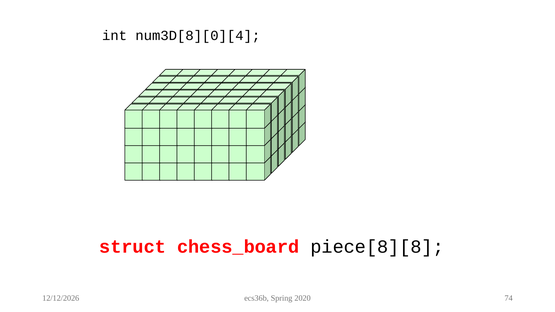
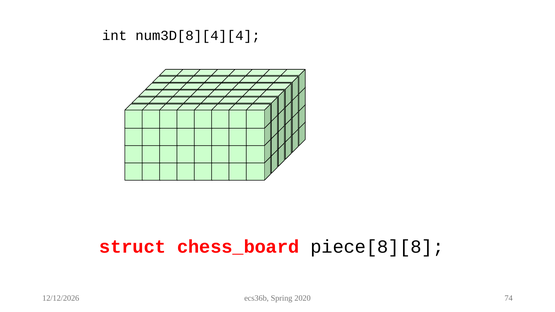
num3D[8][0][4: num3D[8][0][4 -> num3D[8][4][4 (198, 36)
